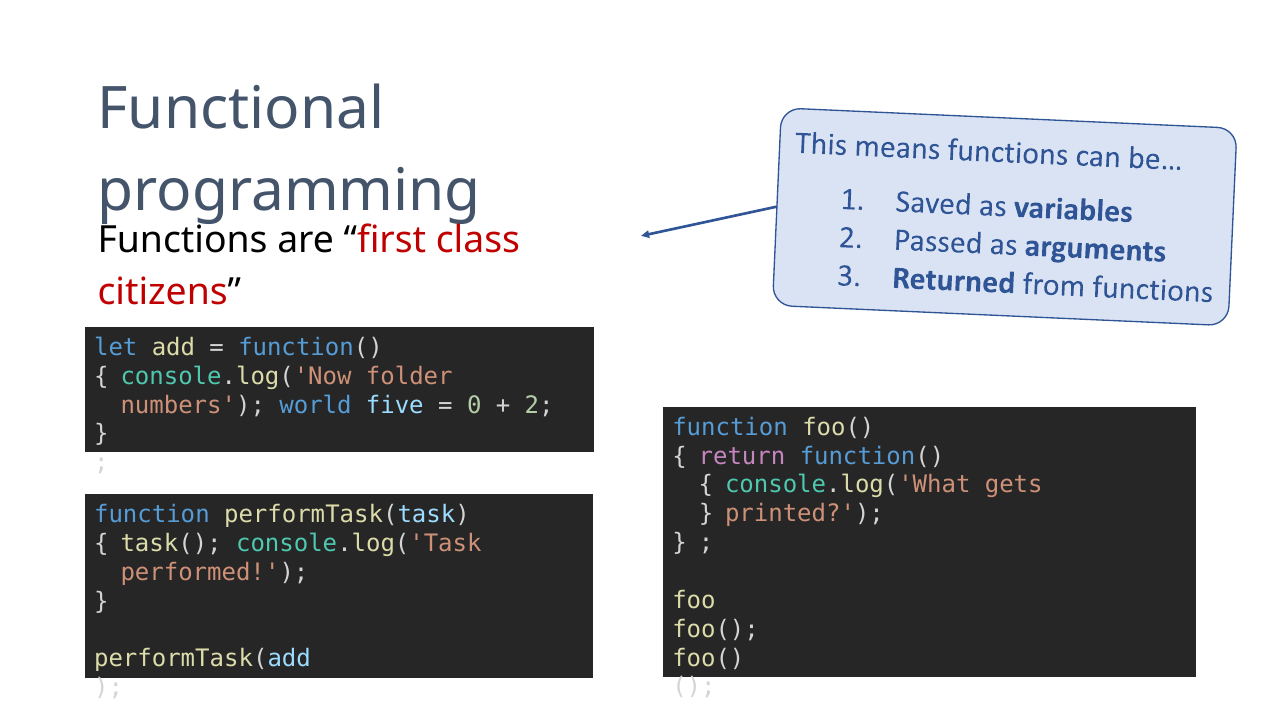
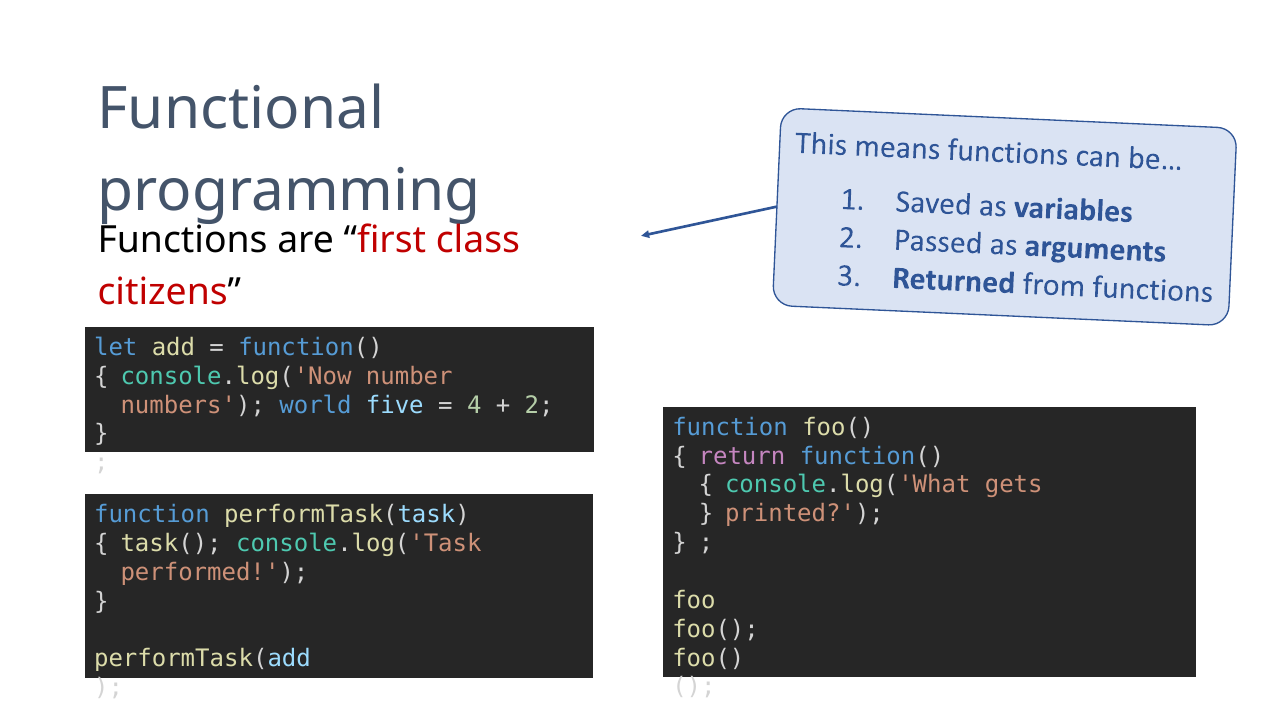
folder: folder -> number (409, 376)
0: 0 -> 4 (474, 405)
